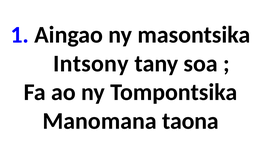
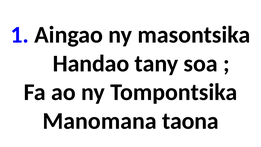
Intsony: Intsony -> Handao (91, 63)
